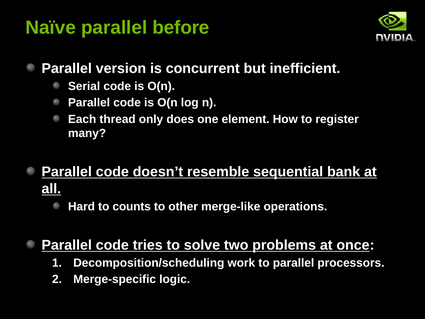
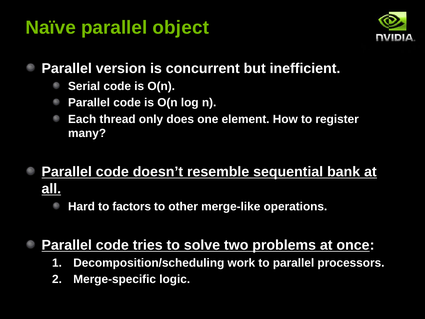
before: before -> object (181, 28)
counts: counts -> factors (132, 206)
